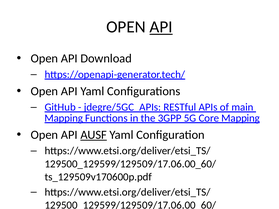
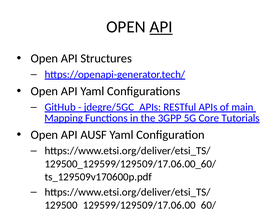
Download: Download -> Structures (106, 59)
Core Mapping: Mapping -> Tutorials (241, 118)
AUSF underline: present -> none (94, 135)
